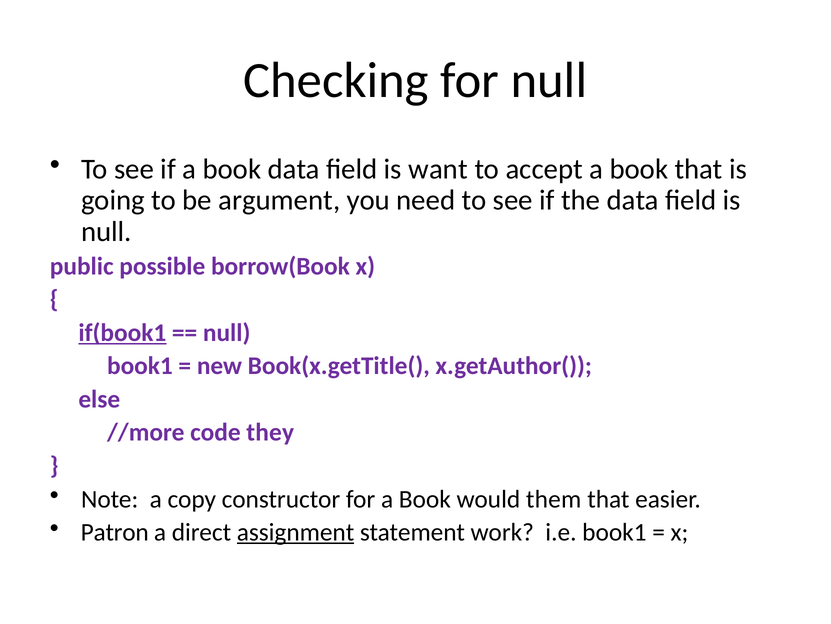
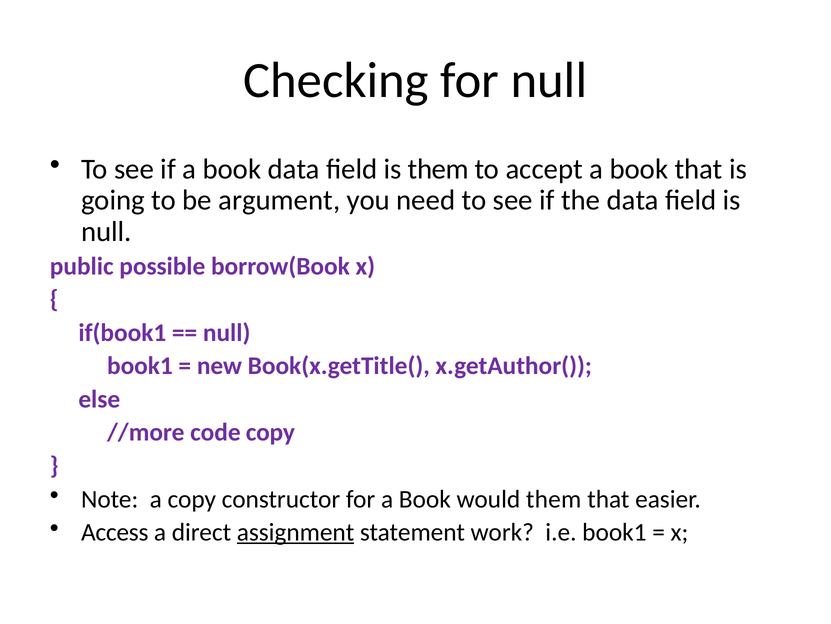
is want: want -> them (438, 169)
if(book1 underline: present -> none (122, 332)
code they: they -> copy (270, 432)
Patron: Patron -> Access (115, 532)
